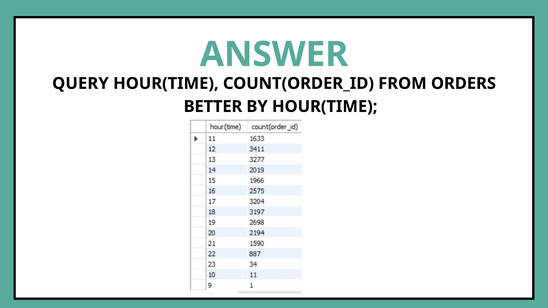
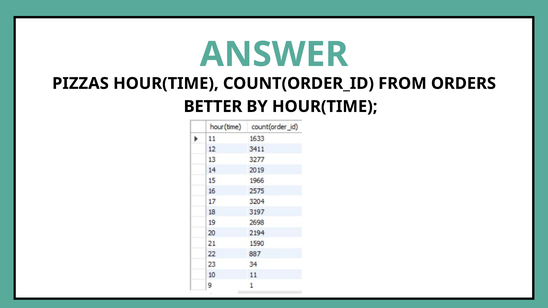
QUERY: QUERY -> PIZZAS (80, 84)
